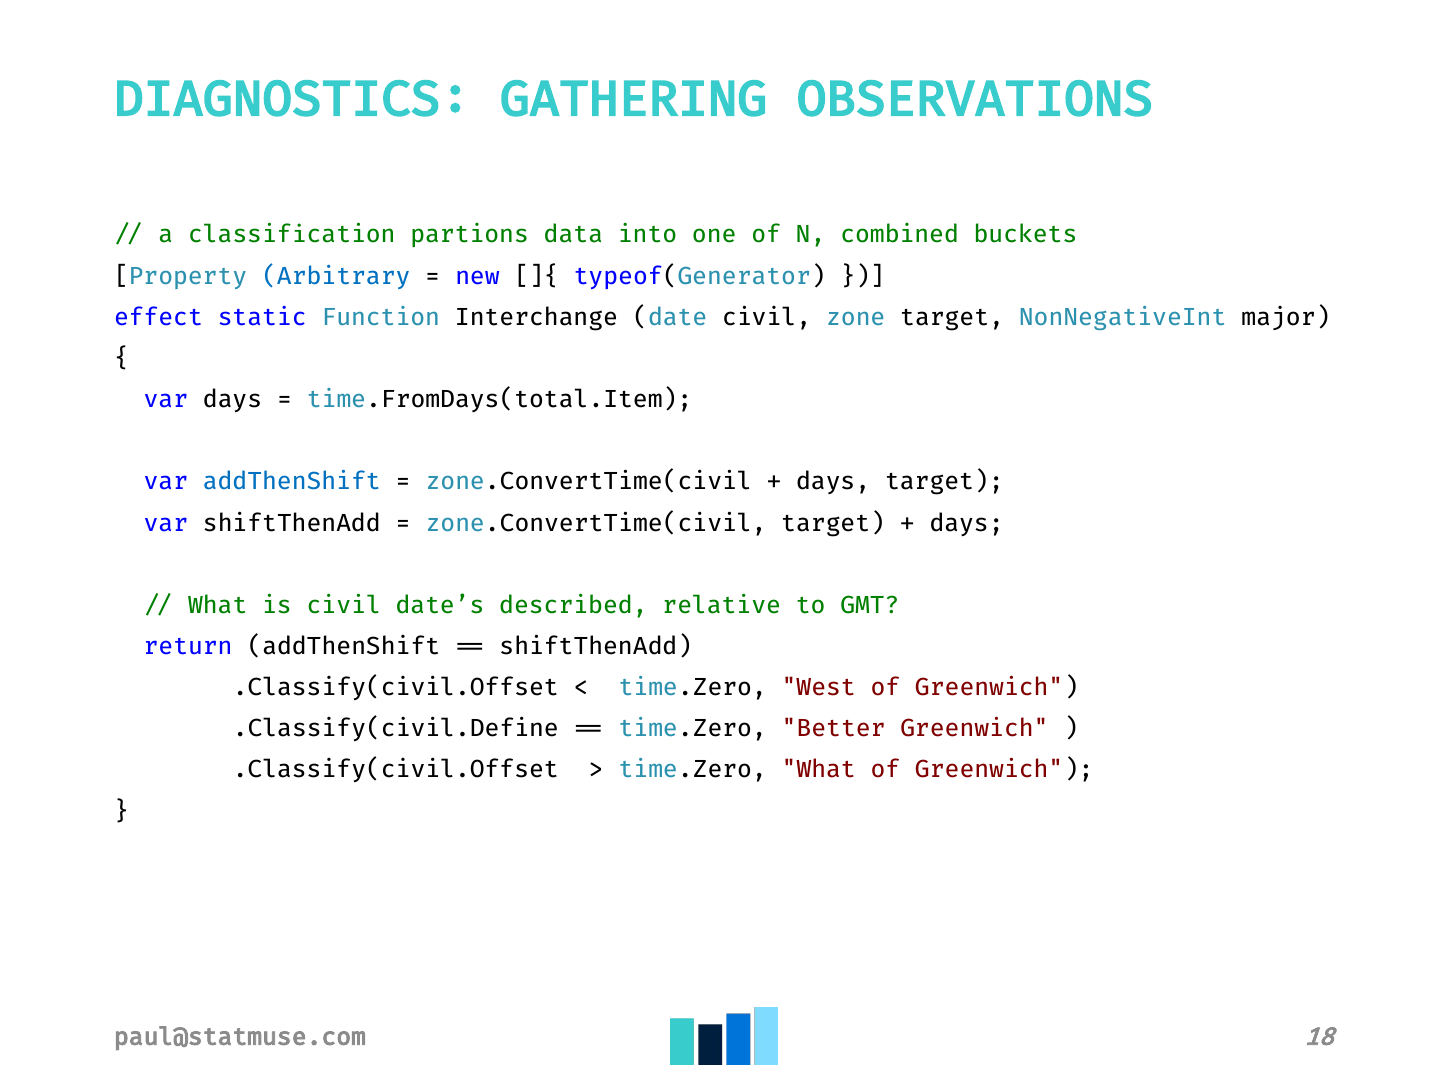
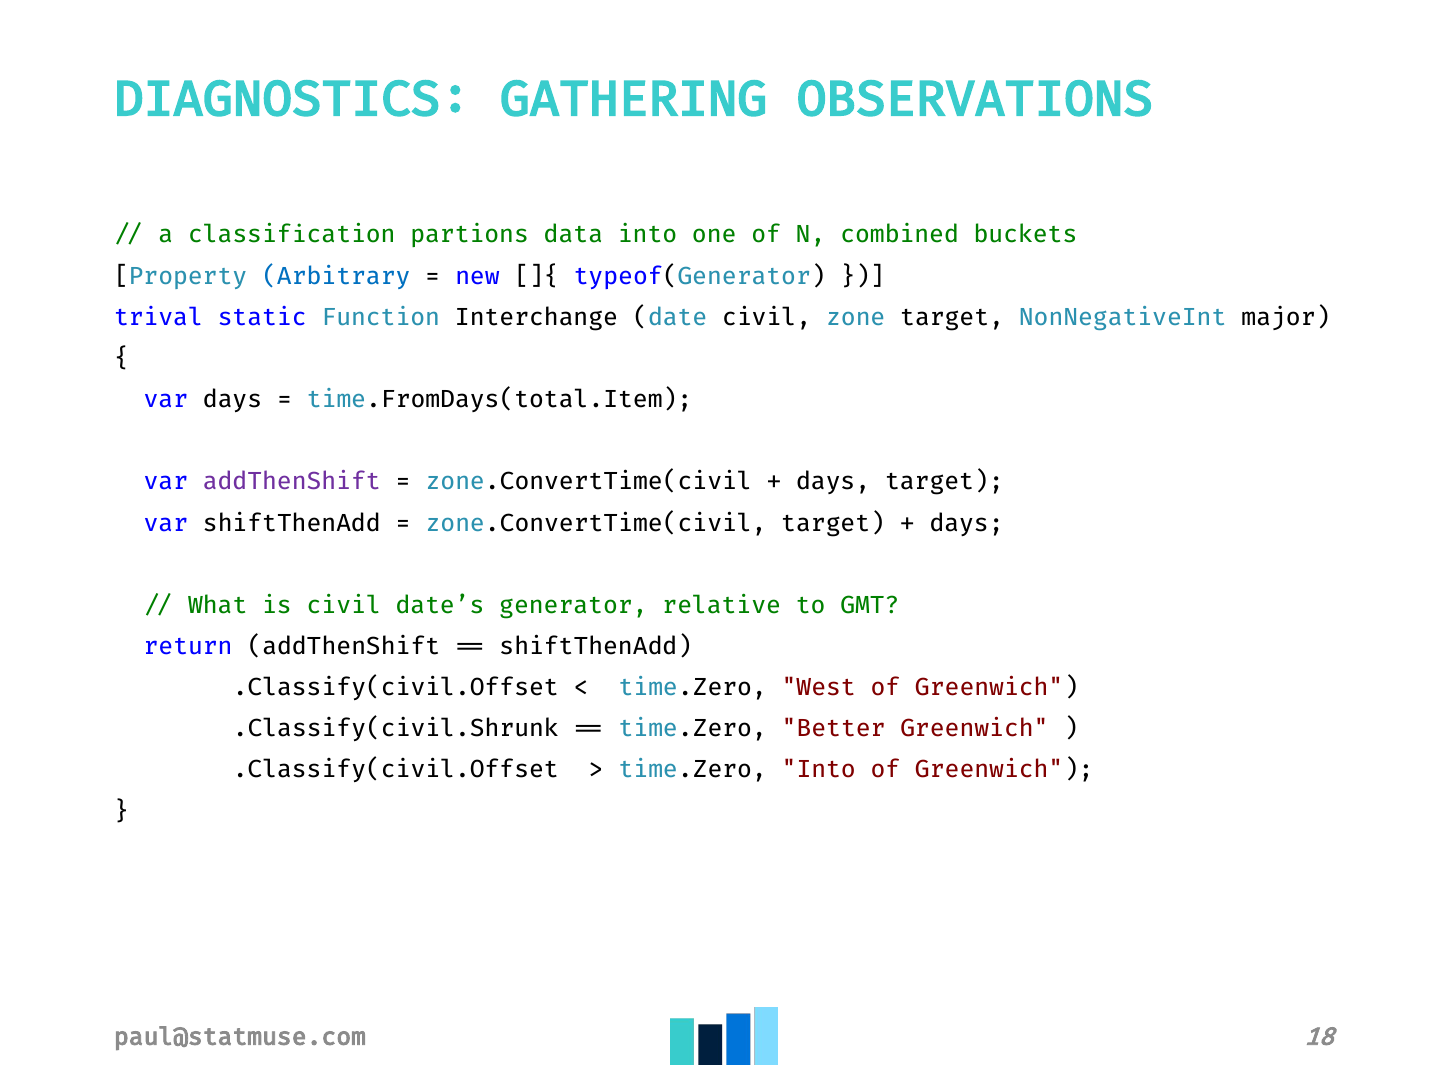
effect: effect -> trival (158, 317)
addThenShift colour: blue -> purple (292, 482)
described: described -> generator (573, 605)
.Classify(civil.Define: .Classify(civil.Define -> .Classify(civil.Shrunk (396, 729)
time.Zero What: What -> Into (819, 770)
